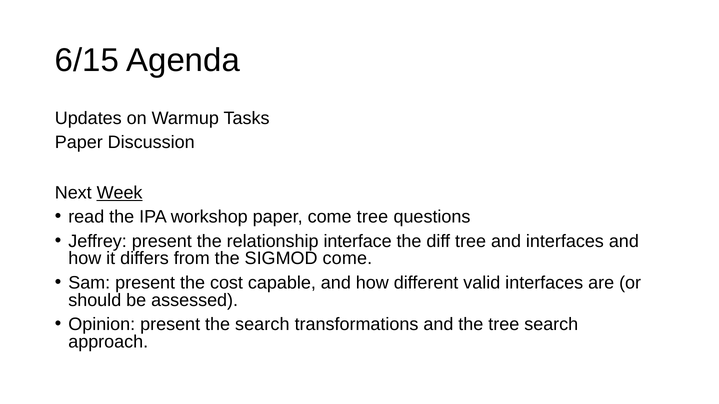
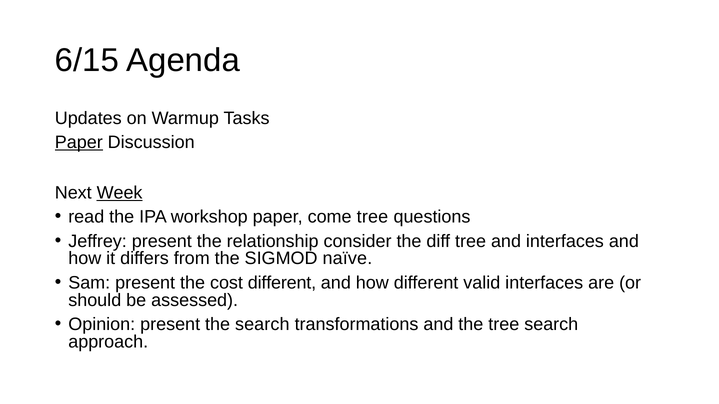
Paper underline: none -> present (79, 143)
interface: interface -> consider (358, 241)
SIGMOD come: come -> naïve (347, 259)
cost capable: capable -> different (282, 283)
